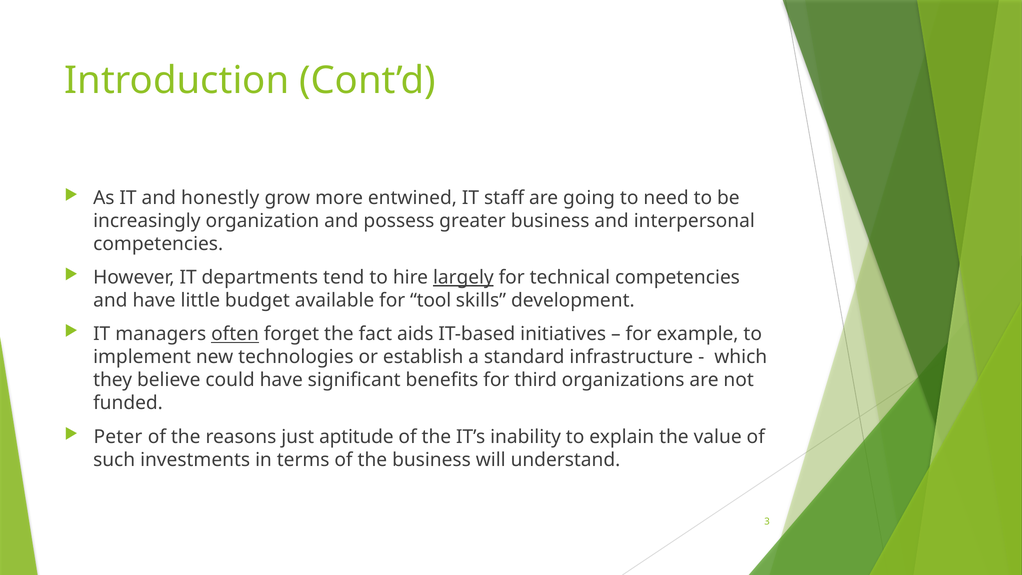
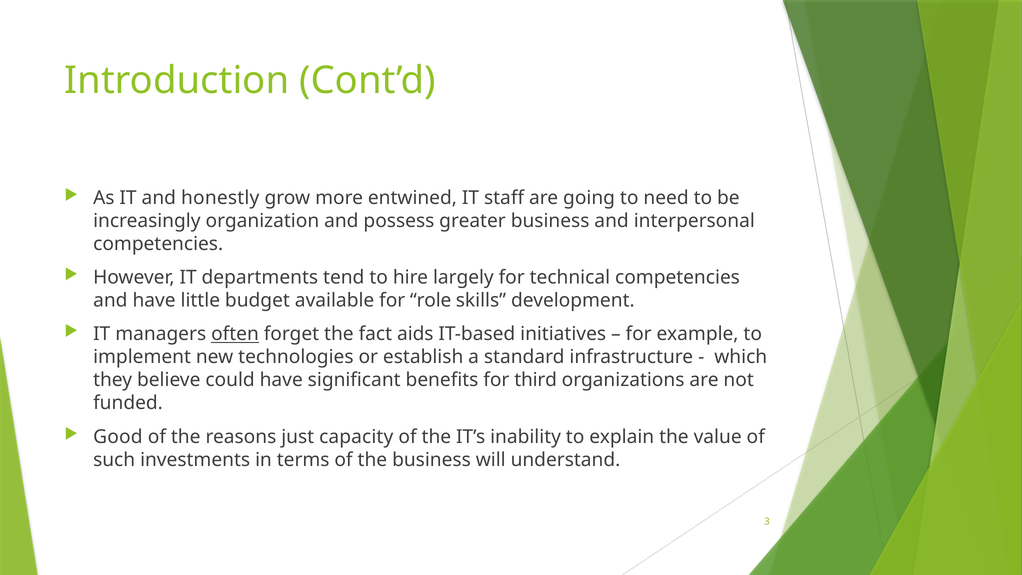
largely underline: present -> none (463, 277)
tool: tool -> role (431, 300)
Peter: Peter -> Good (118, 437)
aptitude: aptitude -> capacity (356, 437)
